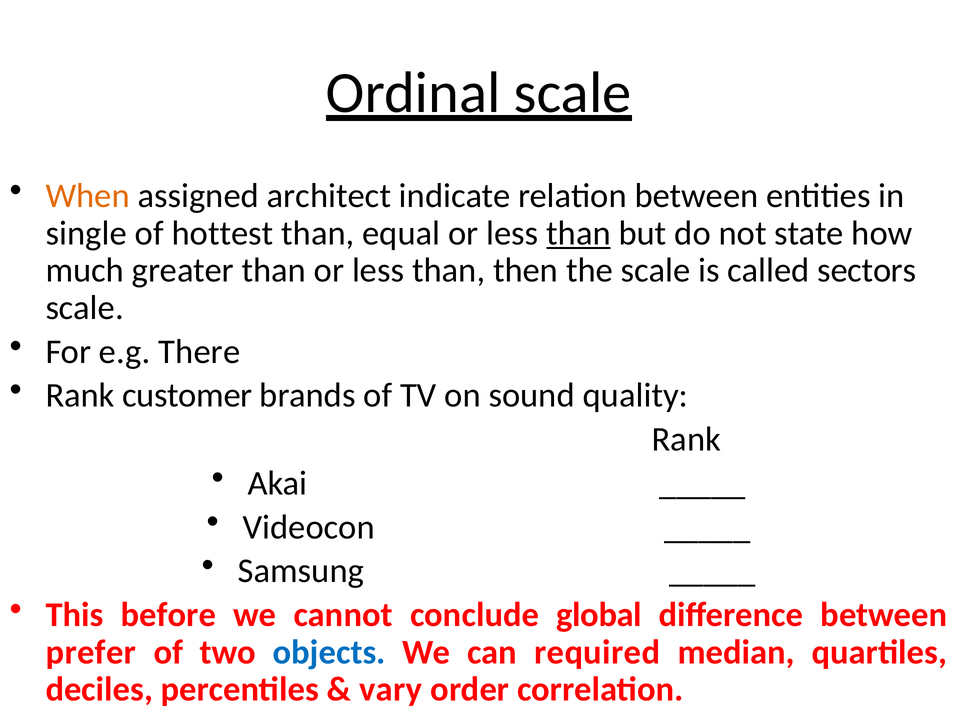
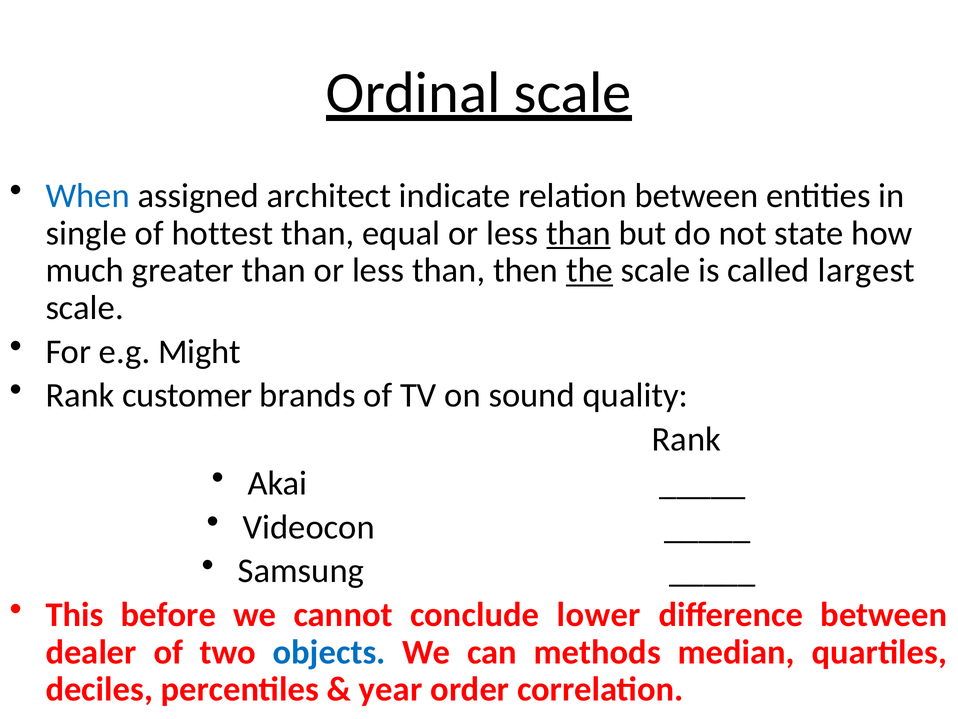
When colour: orange -> blue (88, 196)
the underline: none -> present (589, 270)
sectors: sectors -> largest (866, 270)
There: There -> Might (199, 351)
global: global -> lower (599, 614)
prefer: prefer -> dealer (91, 652)
required: required -> methods (597, 652)
vary: vary -> year (391, 689)
